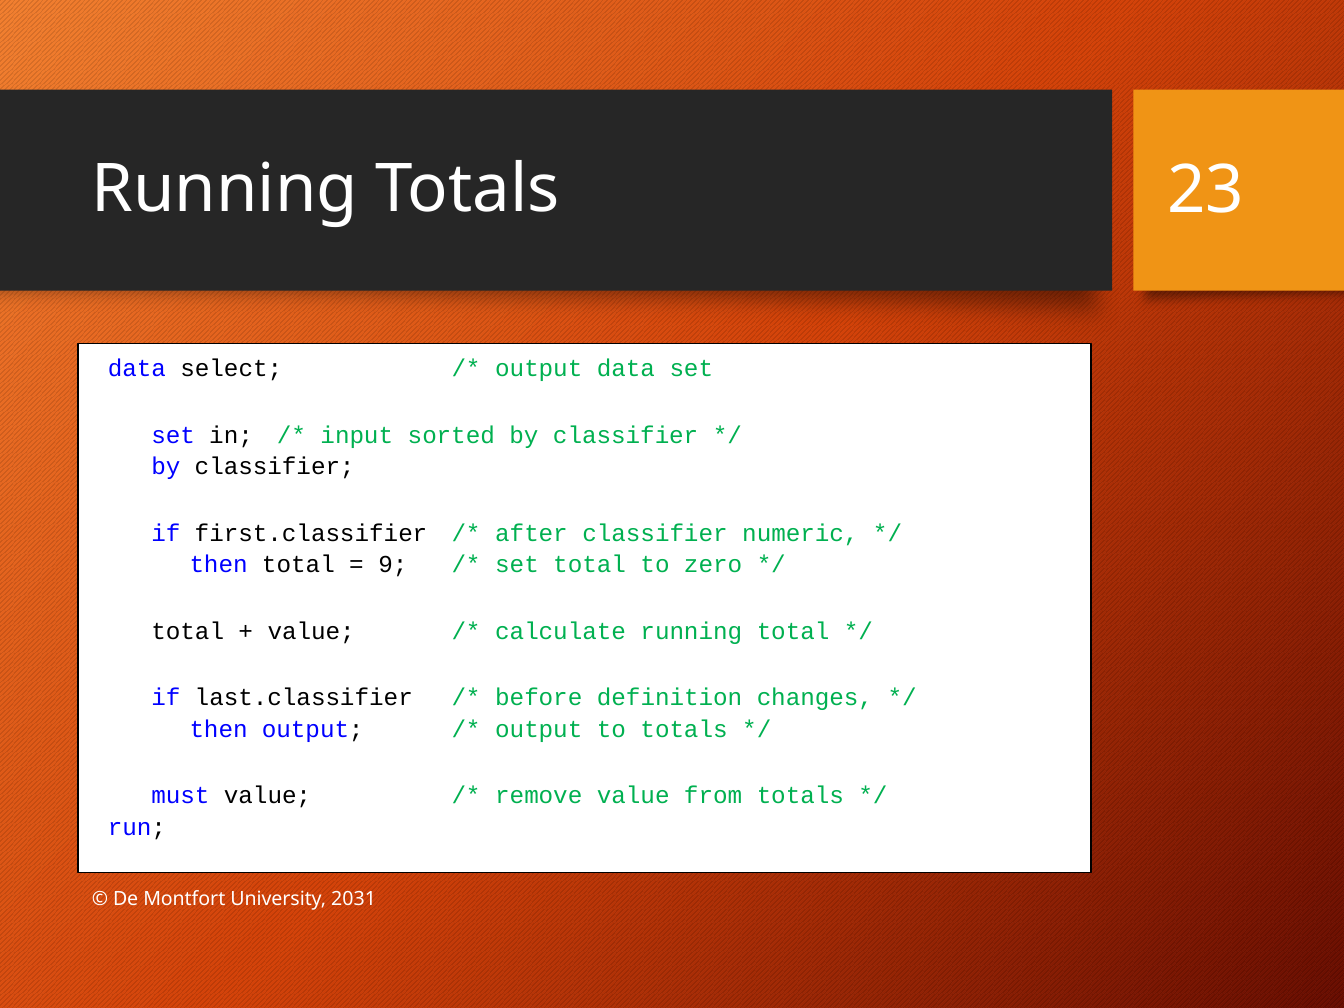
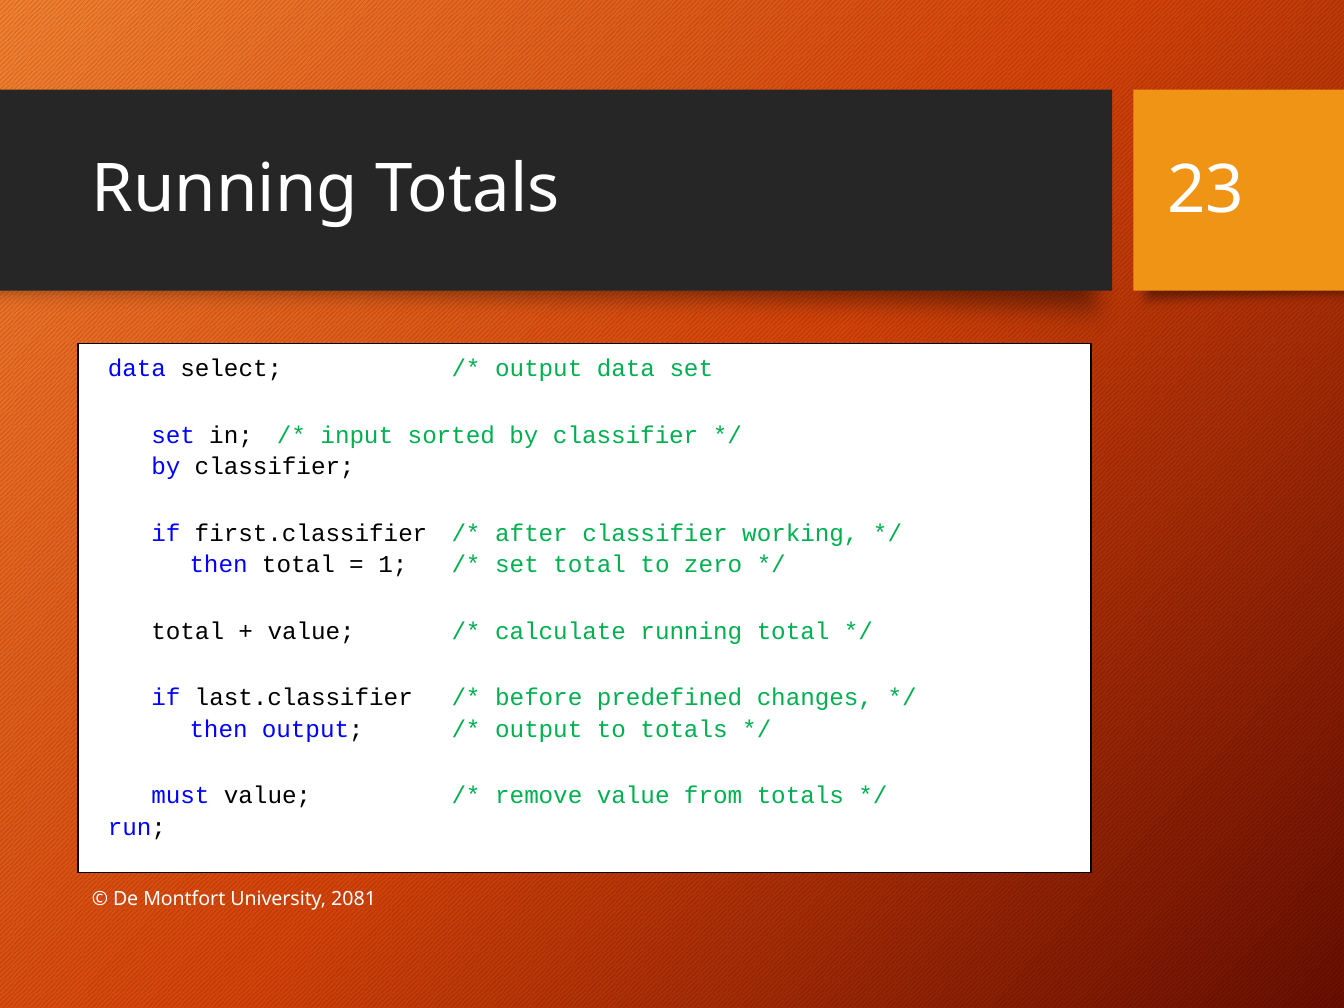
numeric: numeric -> working (800, 533)
9: 9 -> 1 (393, 565)
definition: definition -> predefined (670, 698)
2031: 2031 -> 2081 (354, 899)
